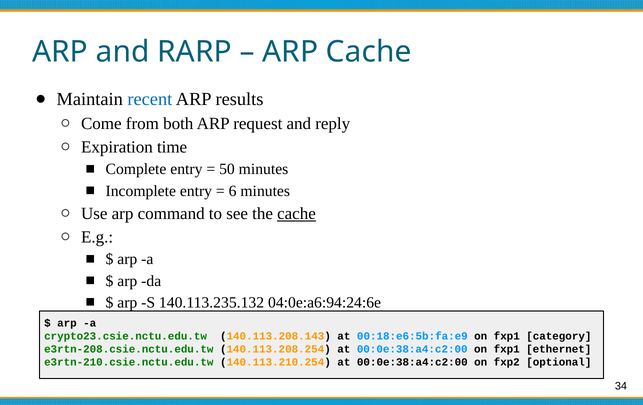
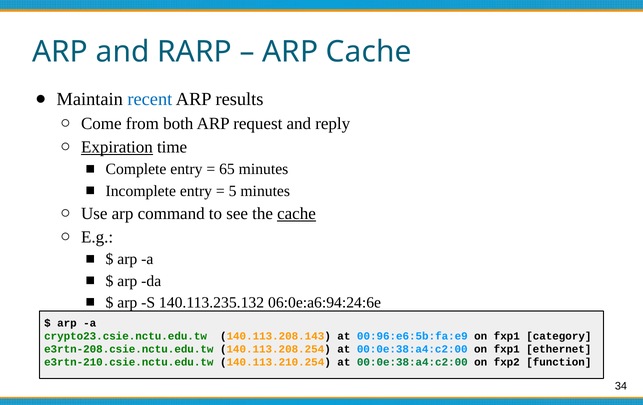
Expiration underline: none -> present (117, 147)
50: 50 -> 65 (227, 169)
6: 6 -> 5 (233, 191)
04:0e:a6:94:24:6e: 04:0e:a6:94:24:6e -> 06:0e:a6:94:24:6e (325, 303)
00:18:e6:5b:fa:e9: 00:18:e6:5b:fa:e9 -> 00:96:e6:5b:fa:e9 (412, 336)
00:0e:38:a4:c2:00 colour: black -> green (412, 362)
optional: optional -> function (559, 362)
